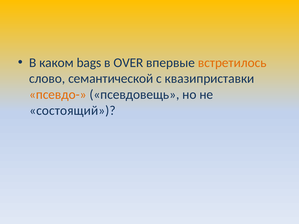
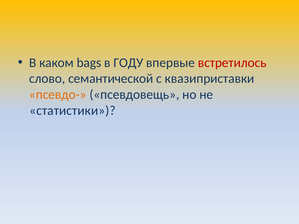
OVER: OVER -> ГОДУ (128, 63)
встретилось colour: orange -> red (232, 63)
состоящий: состоящий -> статистики (72, 111)
